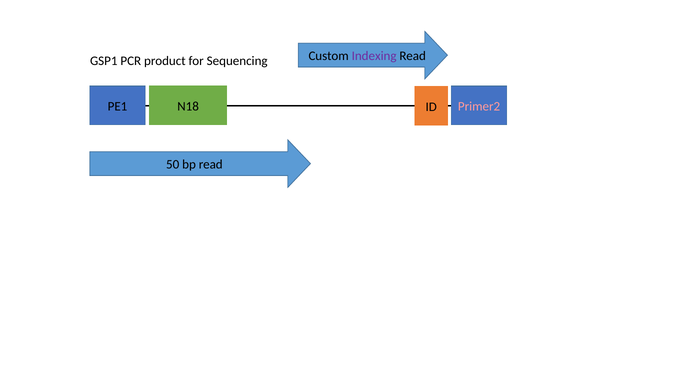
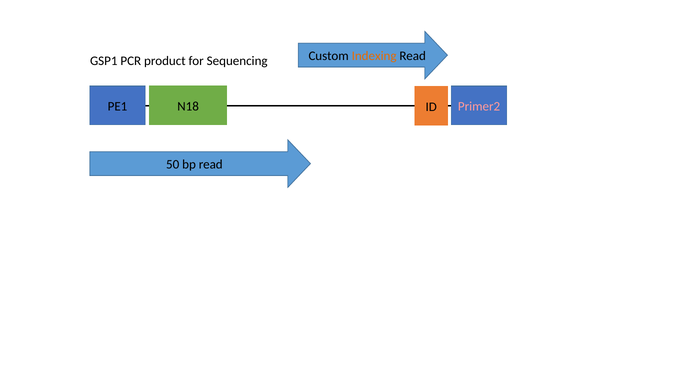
Indexing colour: purple -> orange (374, 56)
